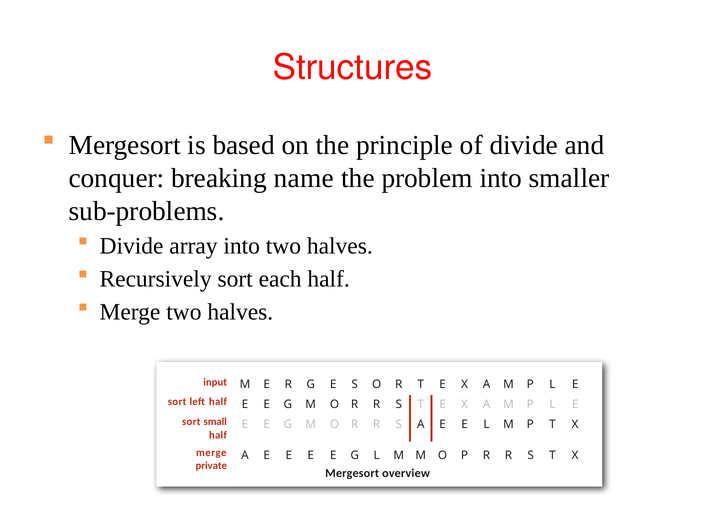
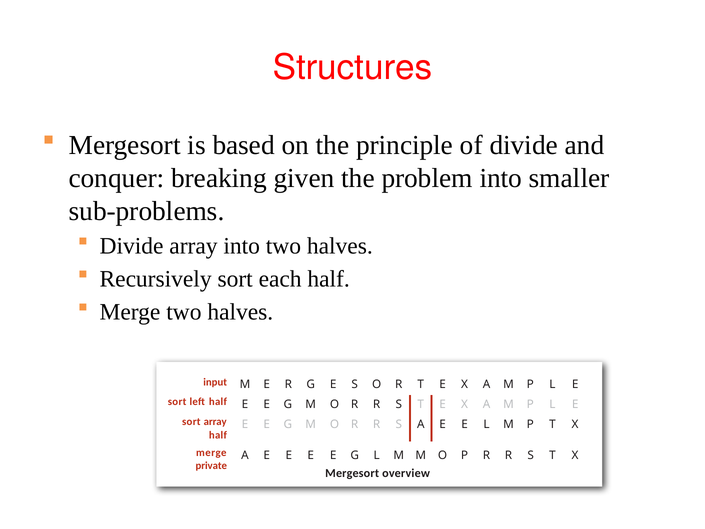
name: name -> given (304, 178)
sort small: small -> array (215, 422)
